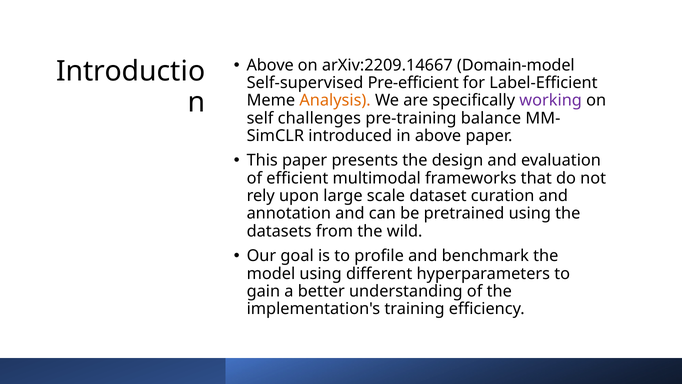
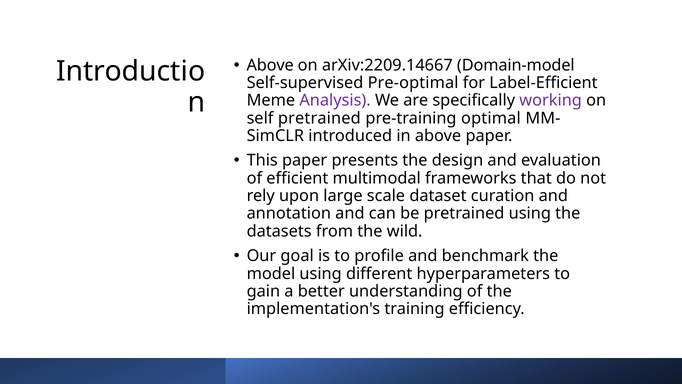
Pre-efficient: Pre-efficient -> Pre-optimal (413, 83)
Analysis colour: orange -> purple (335, 100)
self challenges: challenges -> pretrained (319, 118)
balance: balance -> optimal (491, 118)
